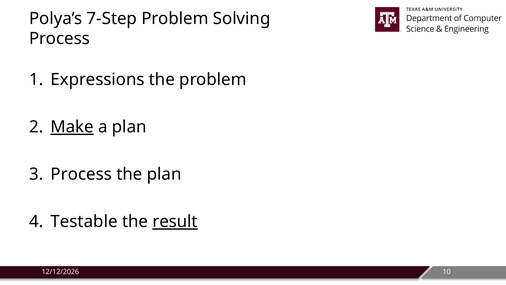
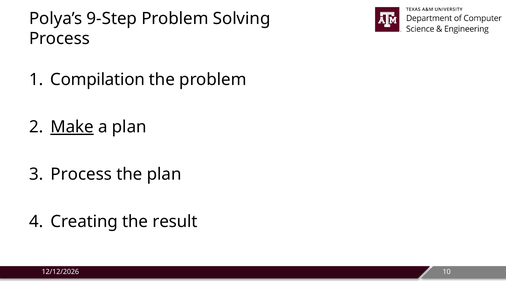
7-Step: 7-Step -> 9-Step (112, 18)
Expressions: Expressions -> Compilation (98, 80)
Testable: Testable -> Creating (84, 221)
result underline: present -> none (175, 221)
